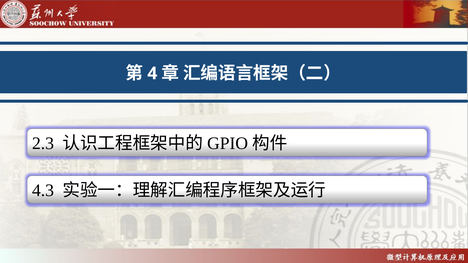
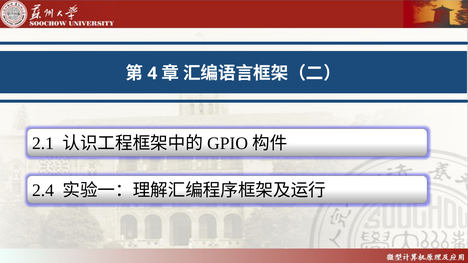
2.3: 2.3 -> 2.1 (43, 144)
4.3: 4.3 -> 2.4 (43, 191)
